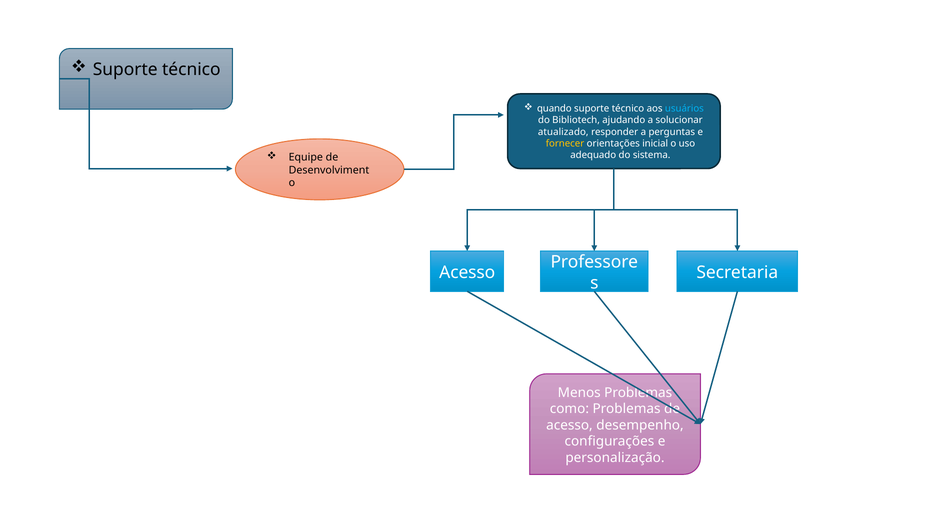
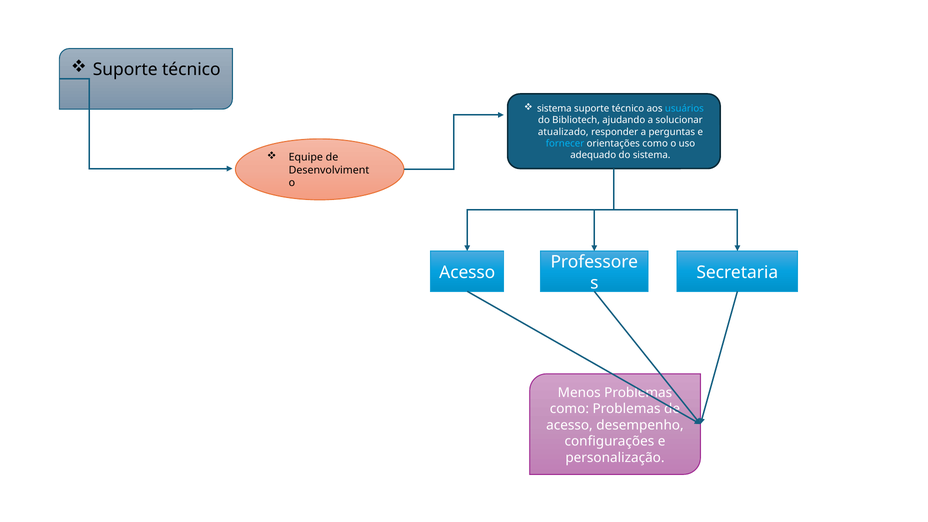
quando: quando -> sistema (554, 109)
fornecer colour: yellow -> light blue (565, 143)
orientações inicial: inicial -> como (655, 143)
